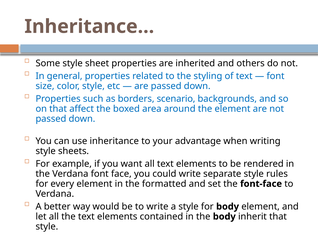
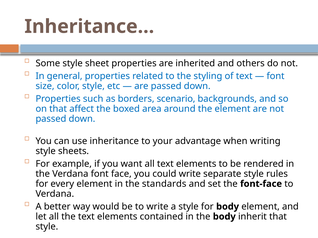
formatted: formatted -> standards (164, 184)
